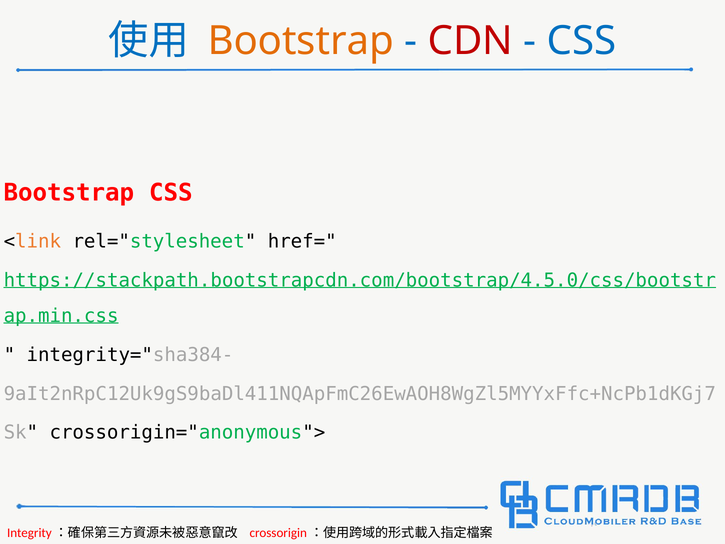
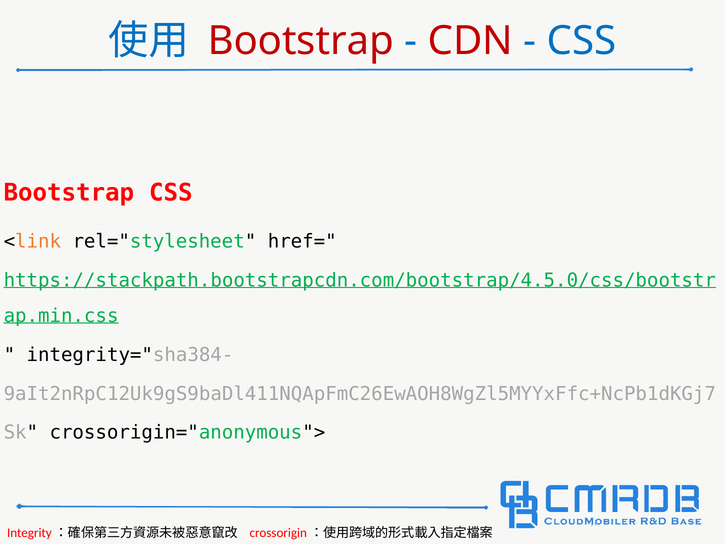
Bootstrap colour: orange -> red (301, 41)
